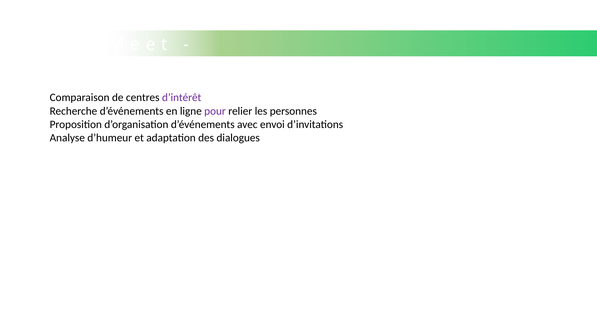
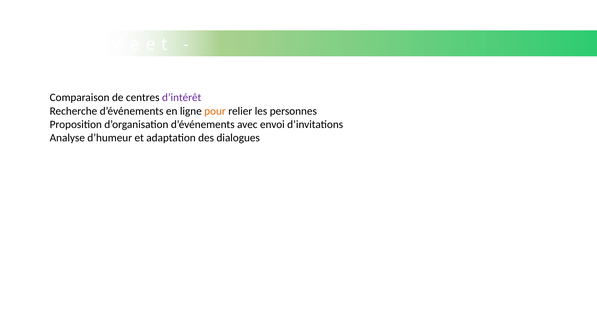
pour colour: purple -> orange (215, 111)
